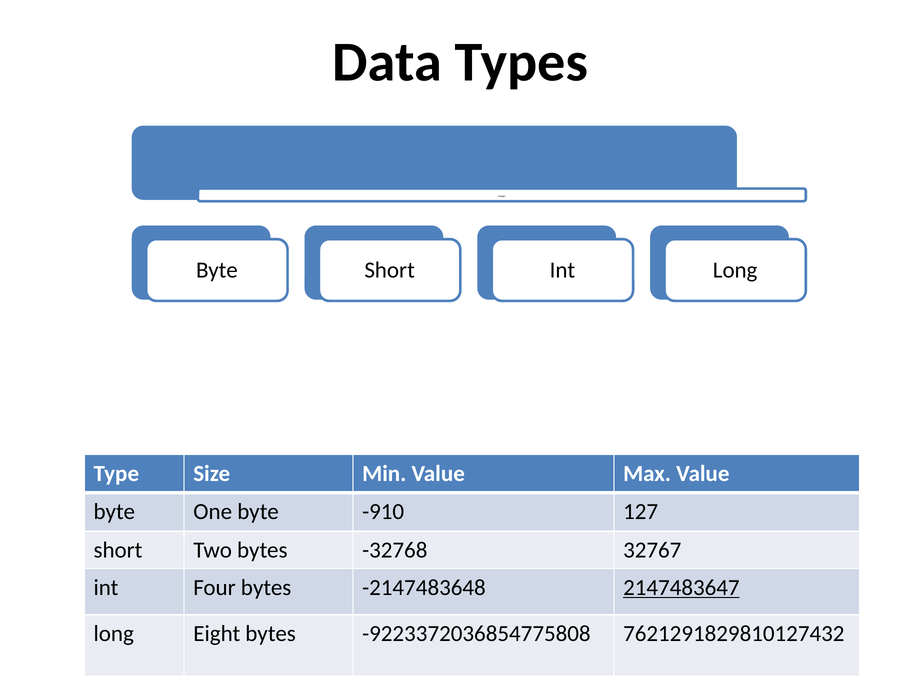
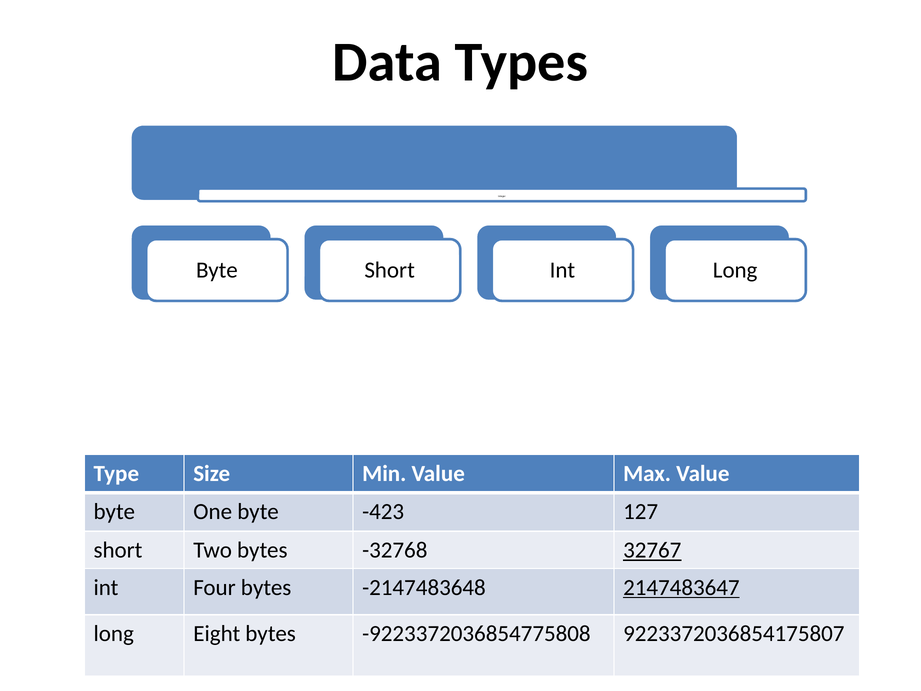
-910: -910 -> -423 (383, 512)
32767 underline: none -> present (652, 550)
7621291829810127432: 7621291829810127432 -> 9223372036854175807 (734, 633)
